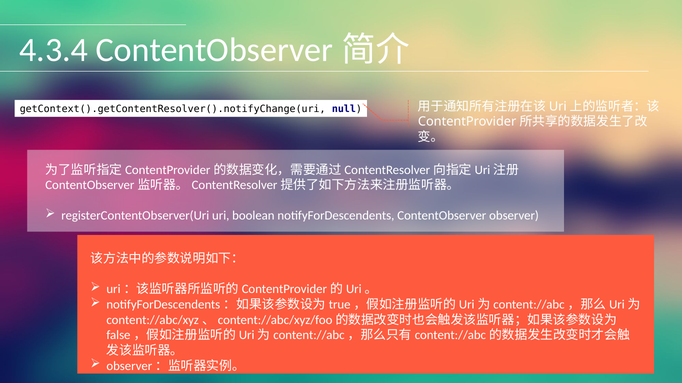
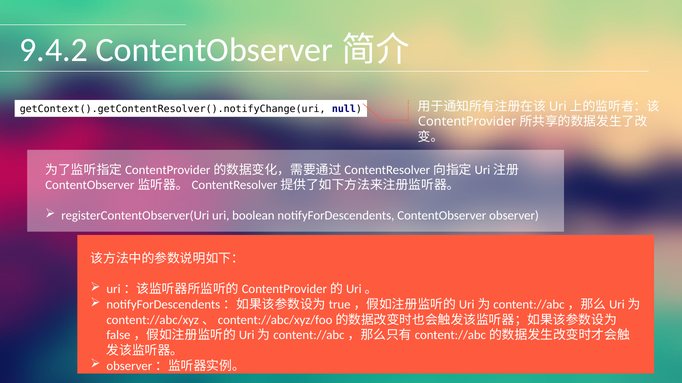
4.3.4: 4.3.4 -> 9.4.2 (54, 50)
